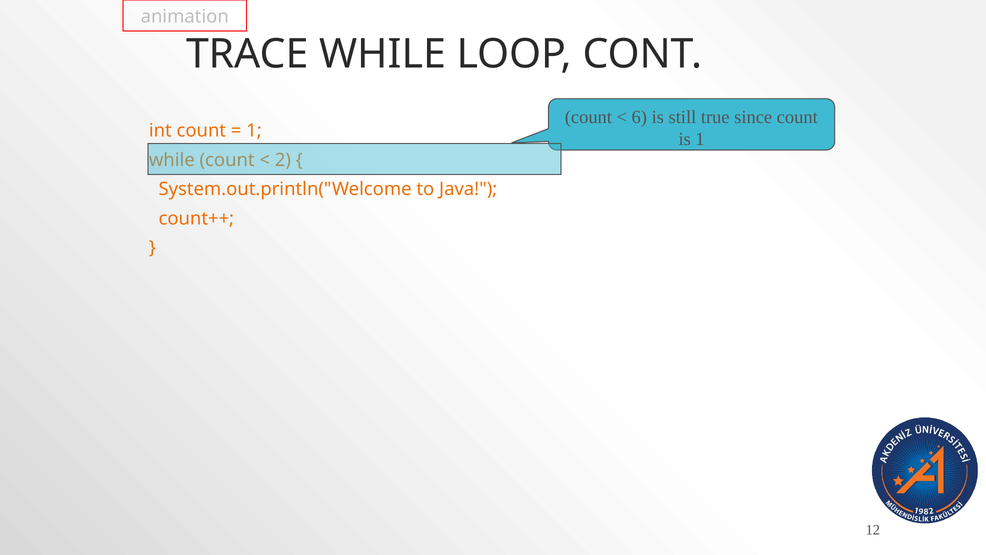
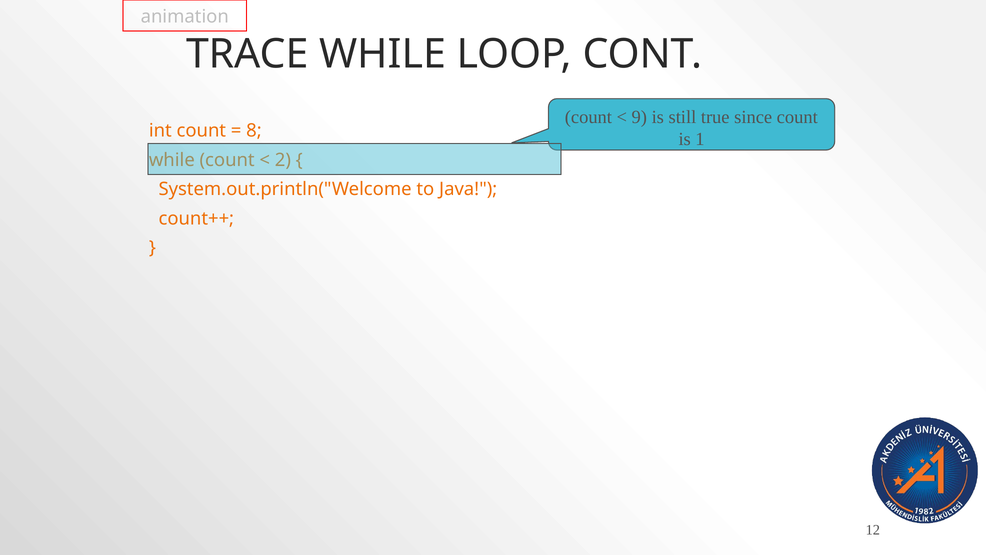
6: 6 -> 9 (639, 117)
1: 1 -> 8 (254, 131)
